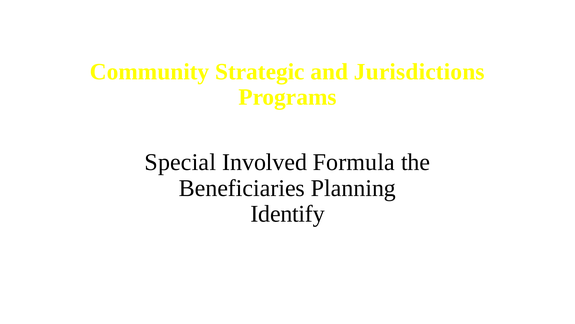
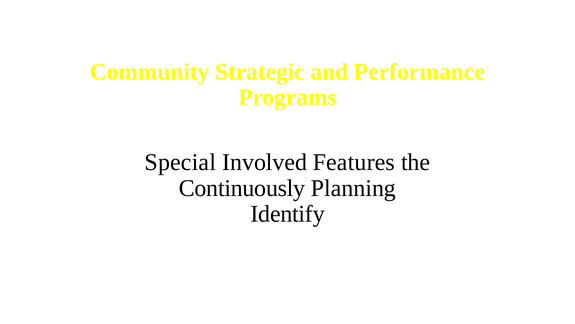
Jurisdictions: Jurisdictions -> Performance (419, 72)
Formula: Formula -> Features (354, 162)
Beneficiaries: Beneficiaries -> Continuously (242, 188)
